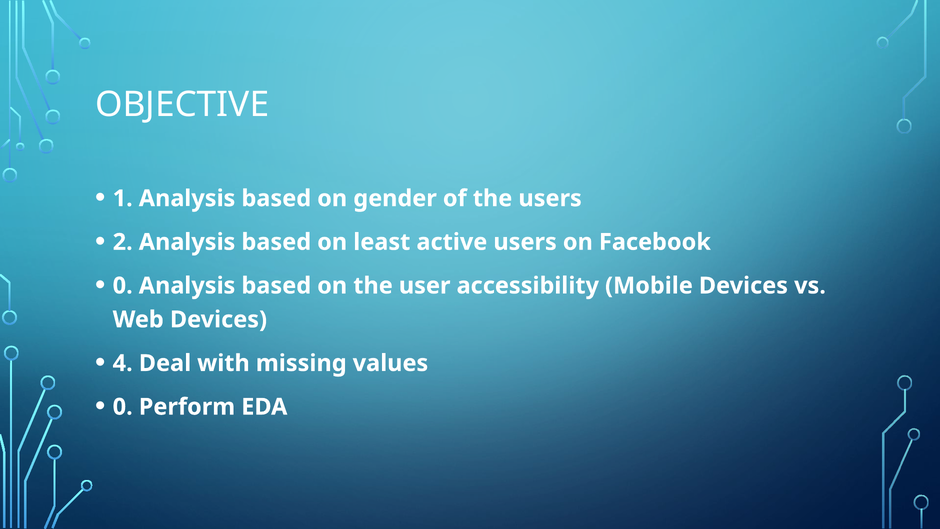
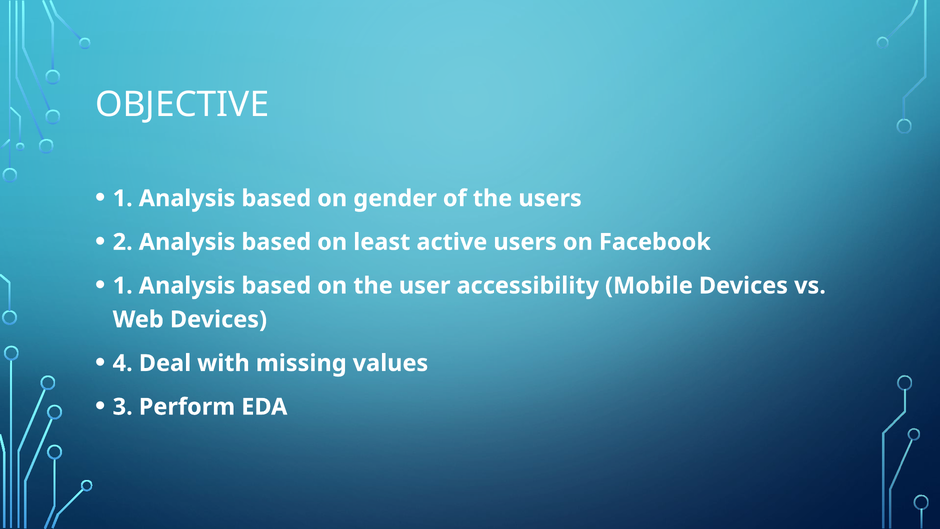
0: 0 -> 1 (123, 286)
0: 0 -> 3 (123, 407)
